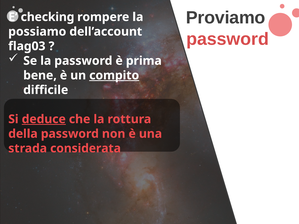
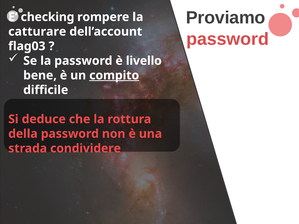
possiamo: possiamo -> catturare (37, 32)
prima: prima -> livello (144, 61)
deduce underline: present -> none (44, 119)
considerata: considerata -> condividere (85, 149)
